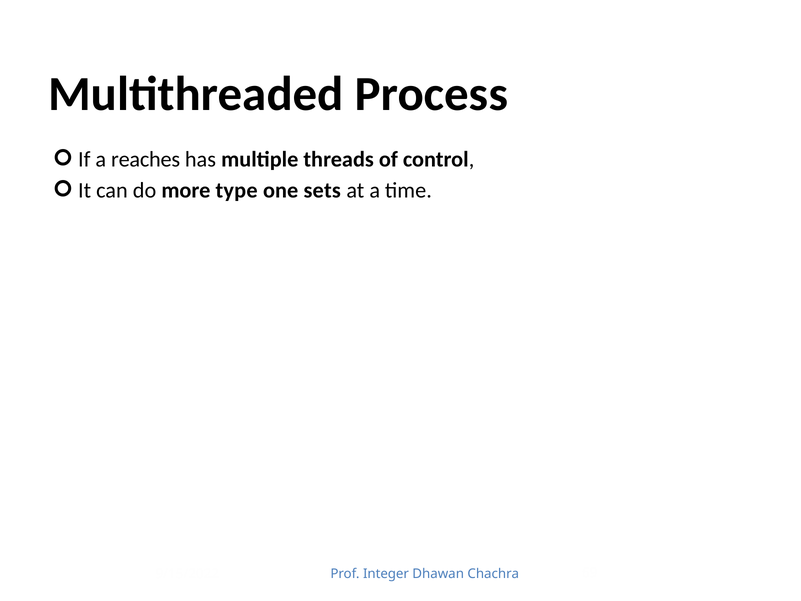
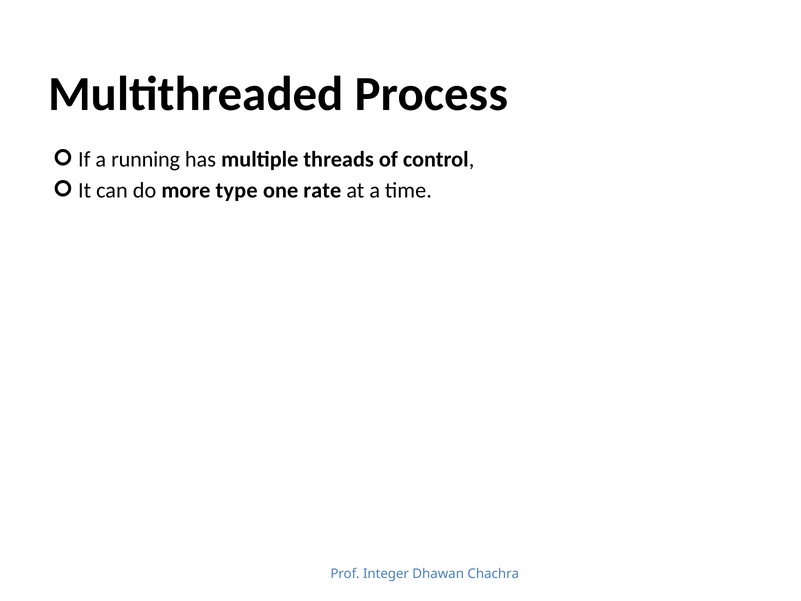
reaches: reaches -> running (146, 159)
sets: sets -> rate (322, 190)
